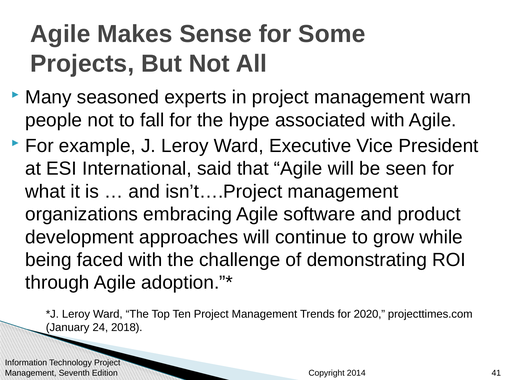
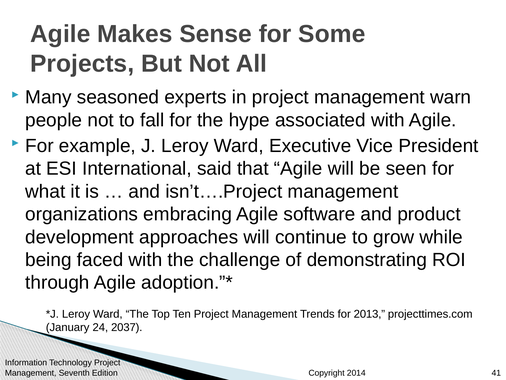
2020: 2020 -> 2013 (369, 314)
2018: 2018 -> 2037 (127, 327)
